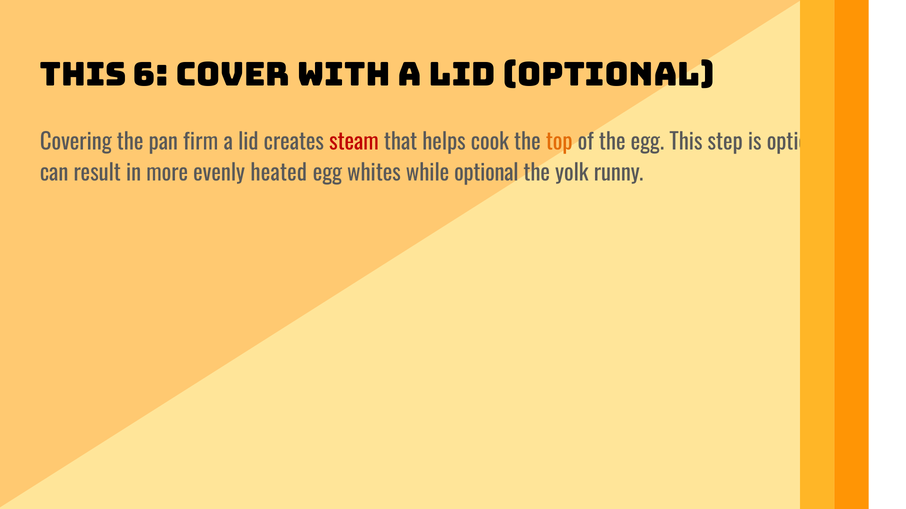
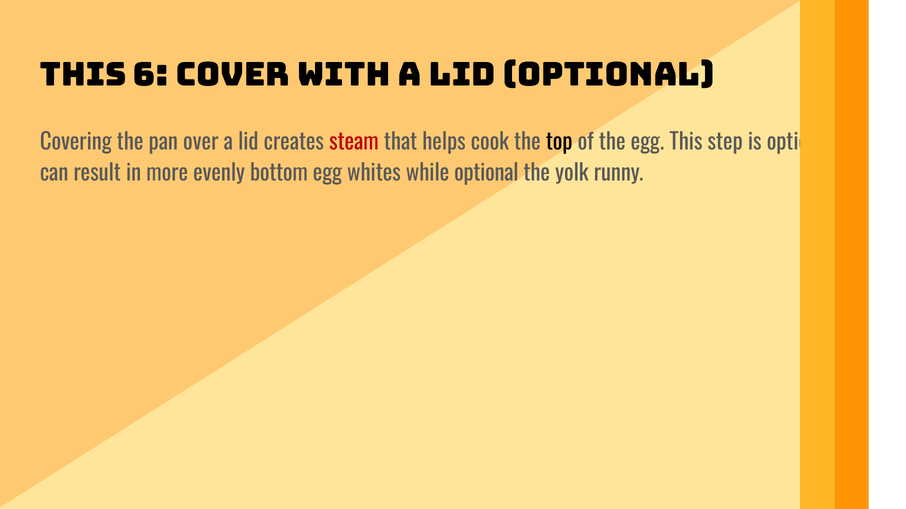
firm: firm -> over (201, 142)
top colour: orange -> black (559, 142)
heated: heated -> bottom (279, 174)
